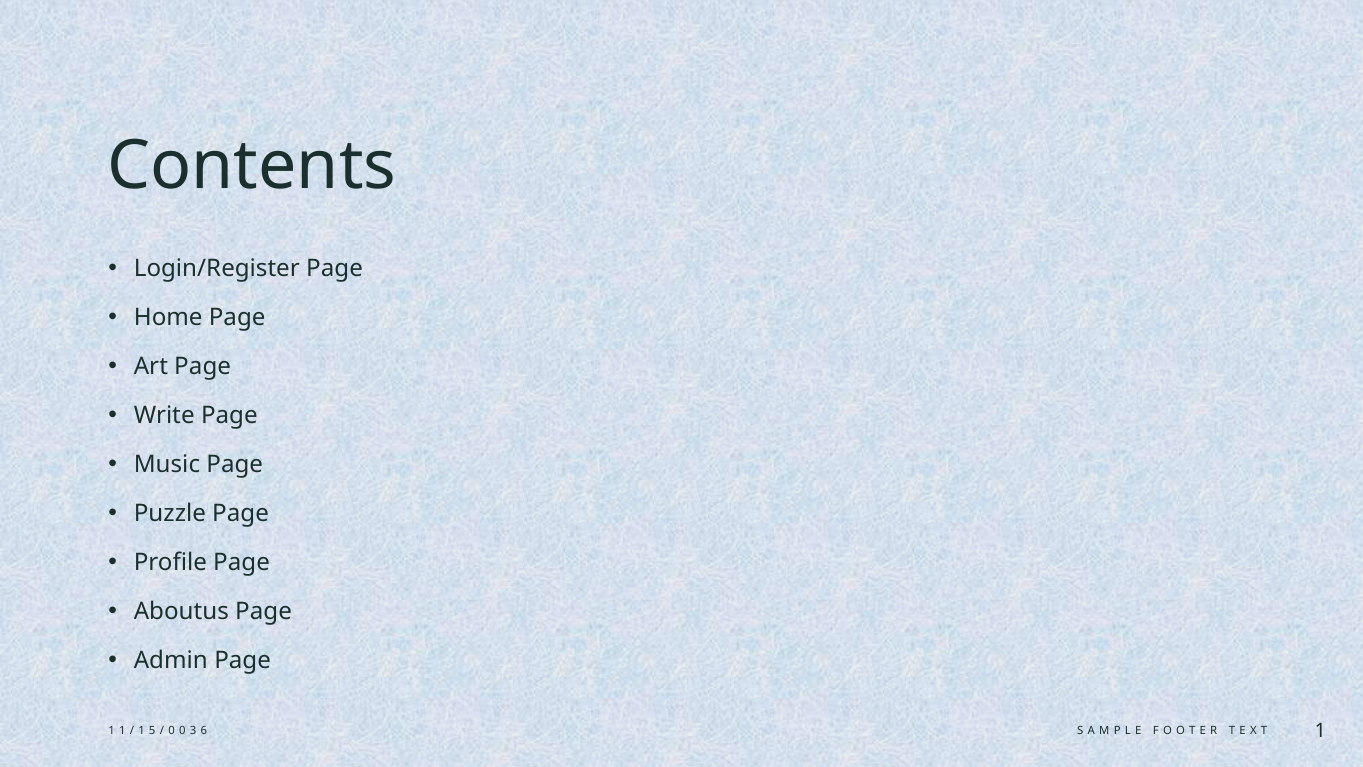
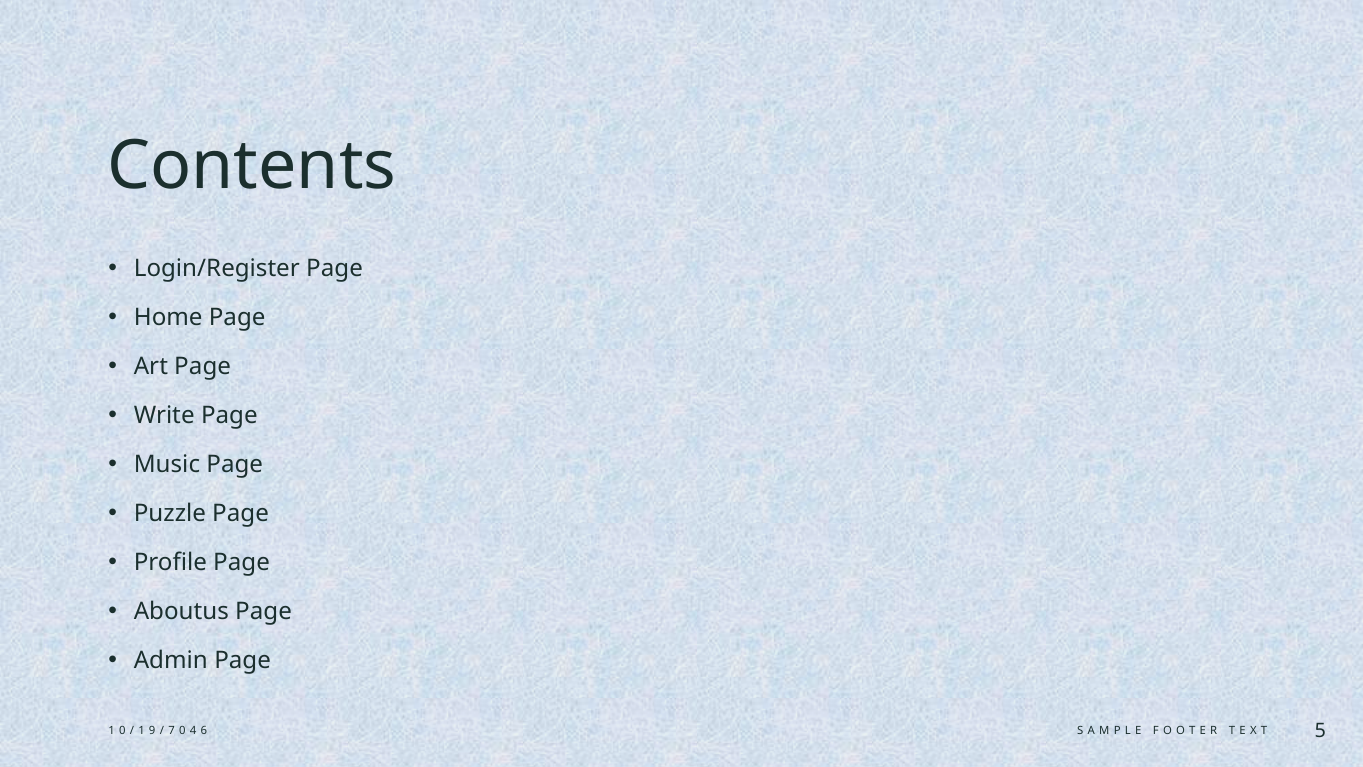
1: 1 -> 0 (122, 731)
5: 5 -> 9 (152, 731)
0: 0 -> 7 (172, 731)
3: 3 -> 4 (193, 731)
1: 1 -> 5 (1320, 731)
